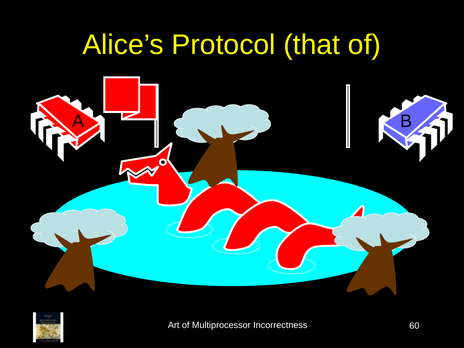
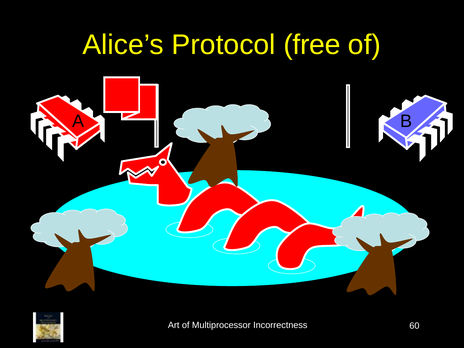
that: that -> free (312, 45)
